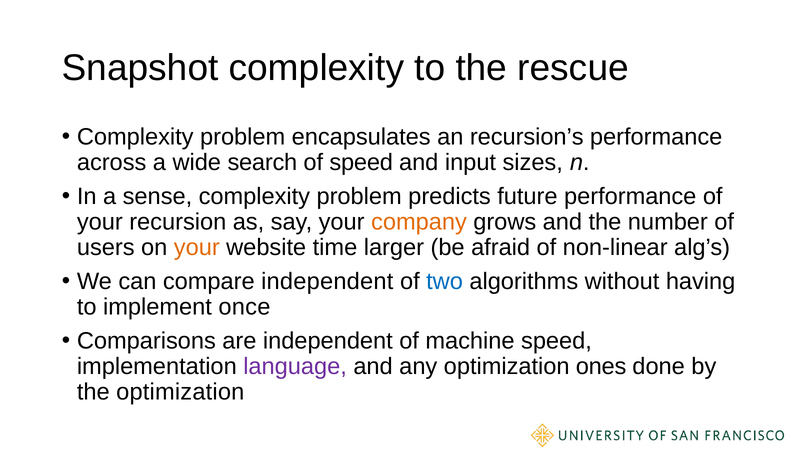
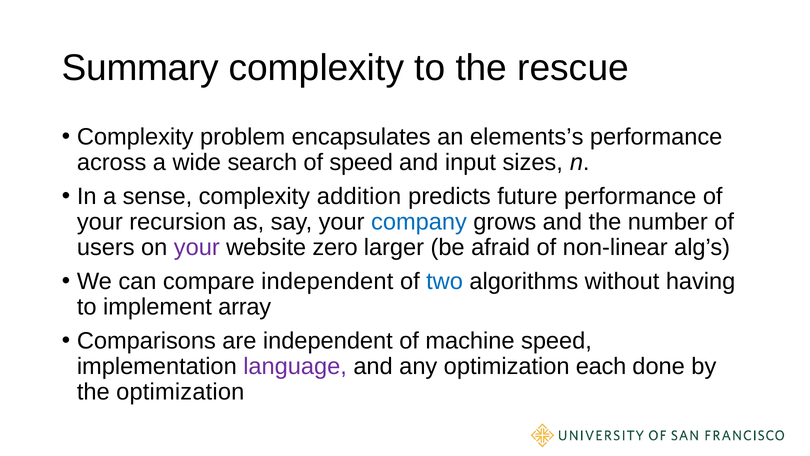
Snapshot: Snapshot -> Summary (140, 68)
recursion’s: recursion’s -> elements’s (527, 137)
sense complexity problem: problem -> addition (359, 196)
company colour: orange -> blue (419, 222)
your colour: orange -> purple (197, 247)
time: time -> zero (335, 247)
once: once -> array (245, 307)
ones: ones -> each (601, 366)
